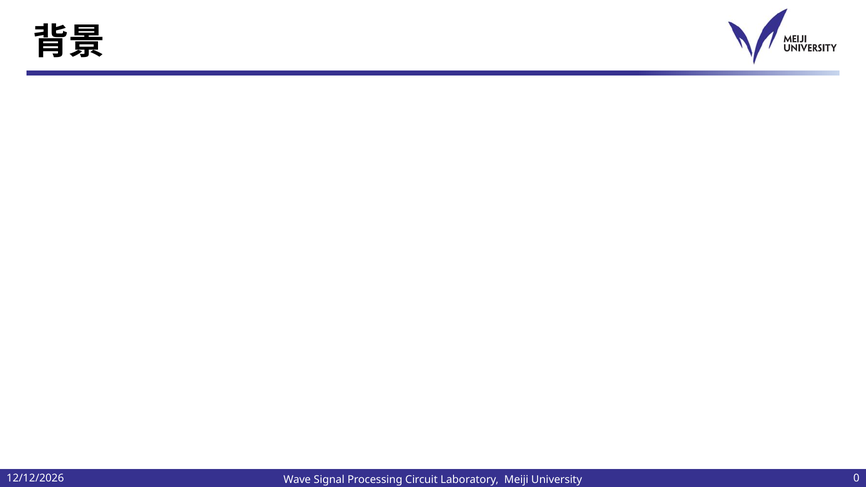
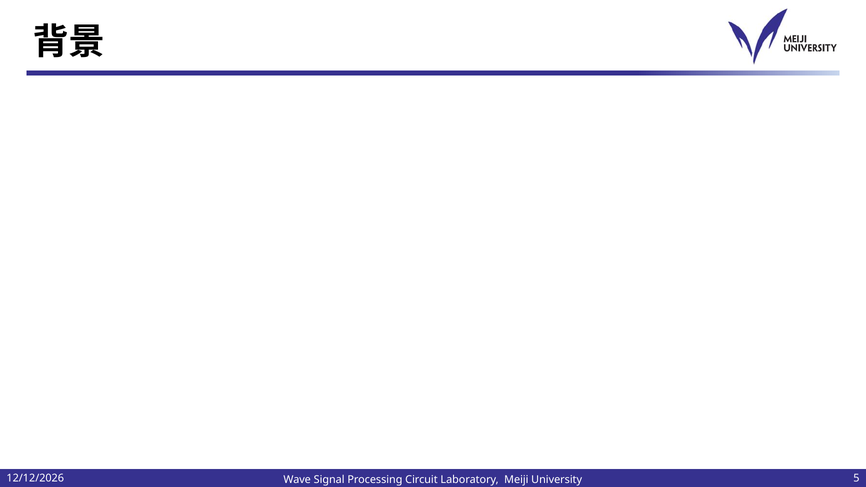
0: 0 -> 5 (856, 478)
